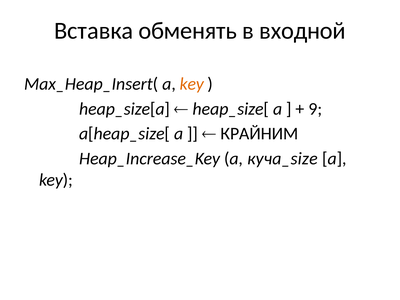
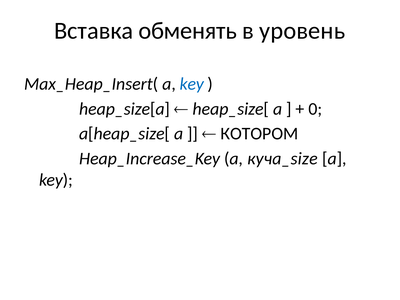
входной: входной -> уровень (302, 31)
key colour: orange -> blue (192, 84)
9: 9 -> 0 (315, 109)
КРАЙНИМ: КРАЙНИМ -> КОТОРОМ (259, 134)
